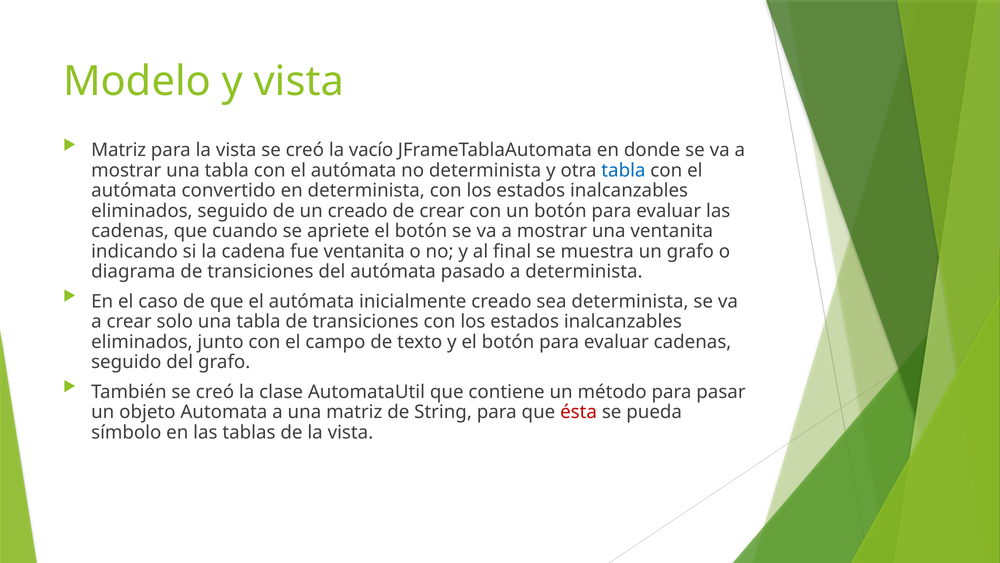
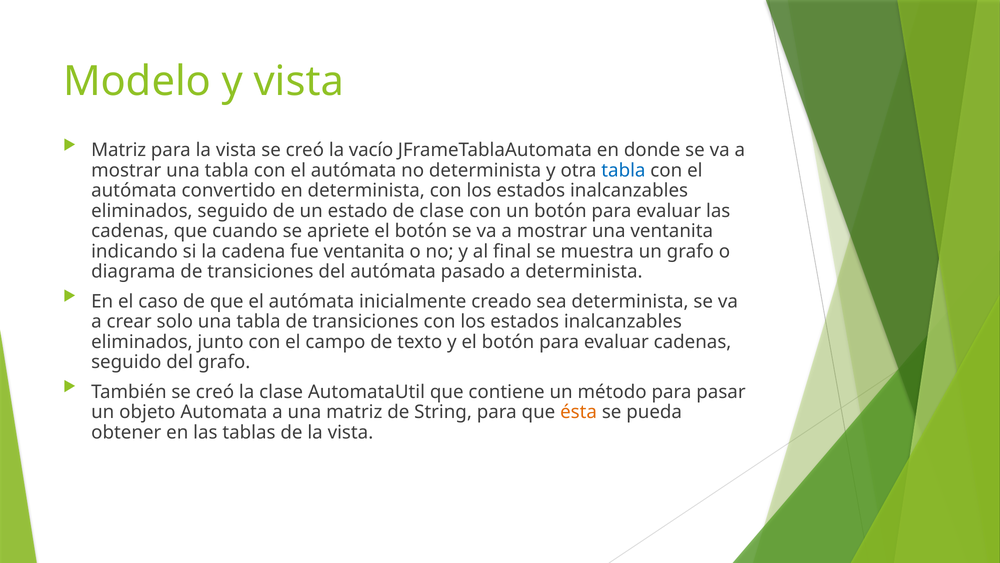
un creado: creado -> estado (358, 211)
de crear: crear -> clase (442, 211)
ésta colour: red -> orange (579, 412)
símbolo: símbolo -> obtener (126, 432)
